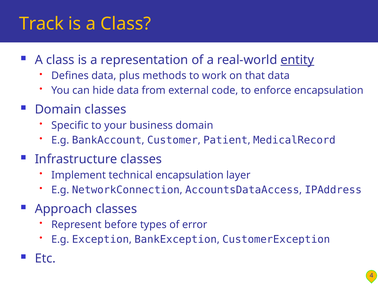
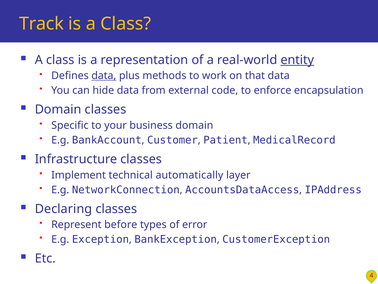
data underline: none -> present (104, 76)
technical encapsulation: encapsulation -> automatically (189, 175)
Approach: Approach -> Declaring (63, 209)
